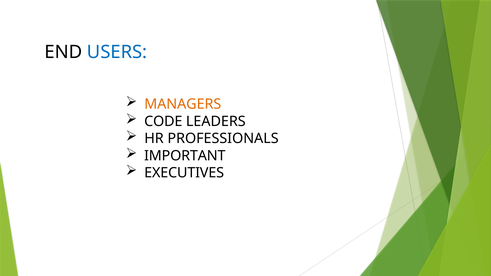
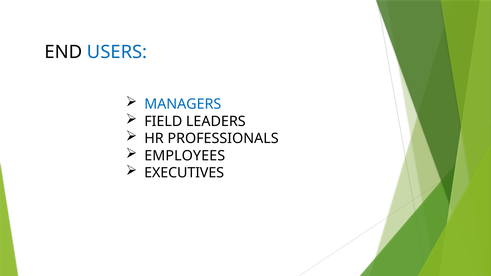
MANAGERS colour: orange -> blue (183, 104)
CODE: CODE -> FIELD (163, 121)
IMPORTANT: IMPORTANT -> EMPLOYEES (185, 156)
